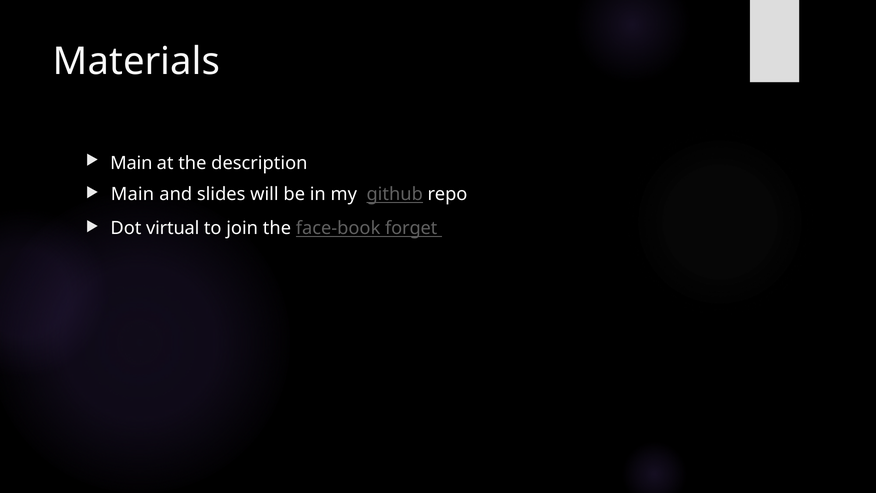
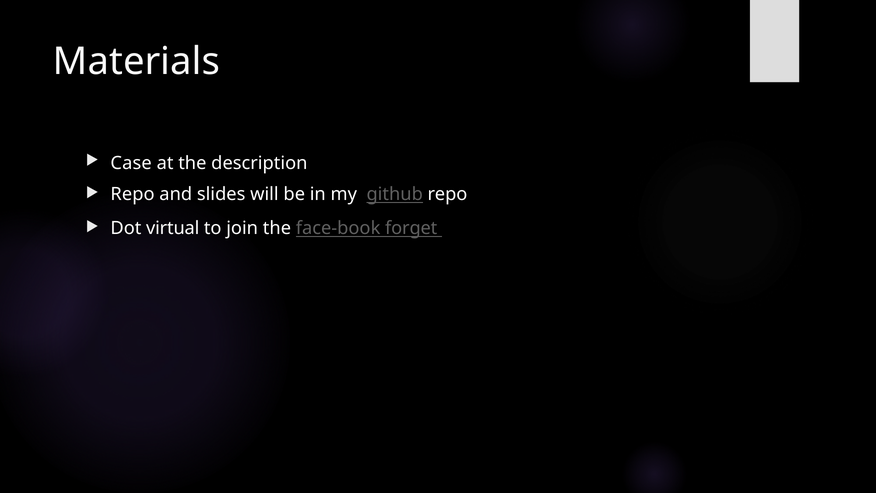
Main: Main -> Case (131, 163)
Main: Main -> Repo (133, 194)
